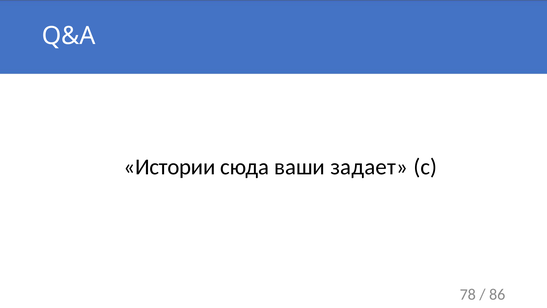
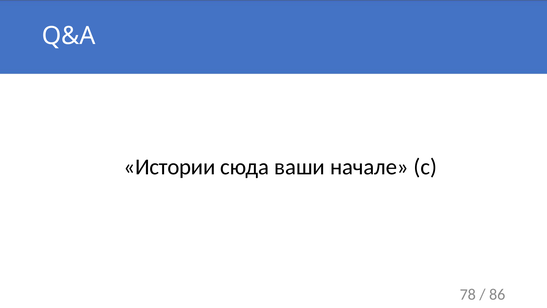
задает: задает -> начале (369, 167)
